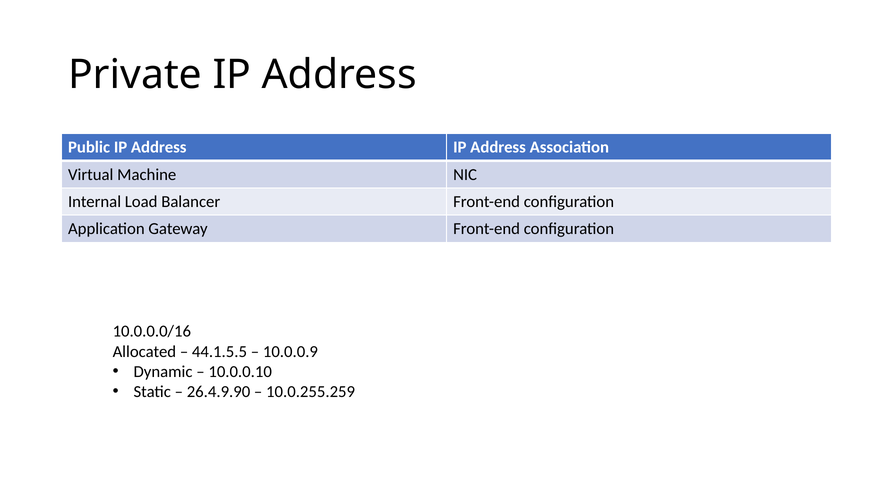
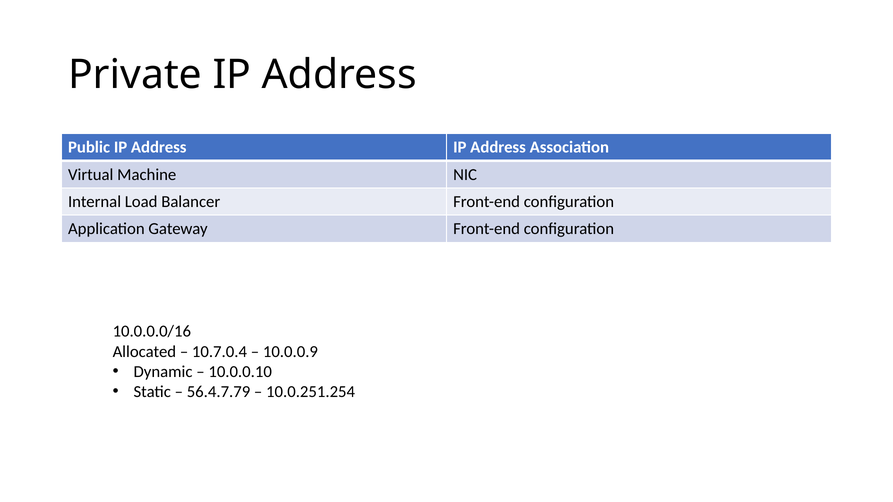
44.1.5.5: 44.1.5.5 -> 10.7.0.4 (219, 352)
26.4.9.90: 26.4.9.90 -> 56.4.7.79 (219, 392)
10.0.255.259: 10.0.255.259 -> 10.0.251.254 (311, 392)
